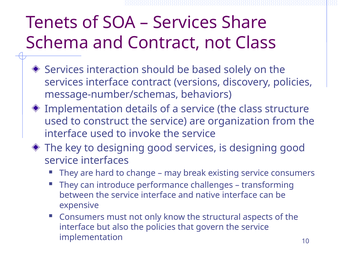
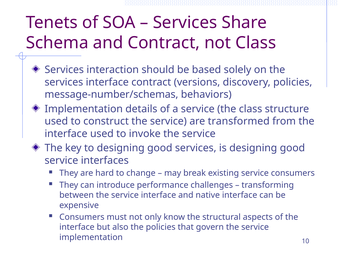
organization: organization -> transformed (239, 121)
